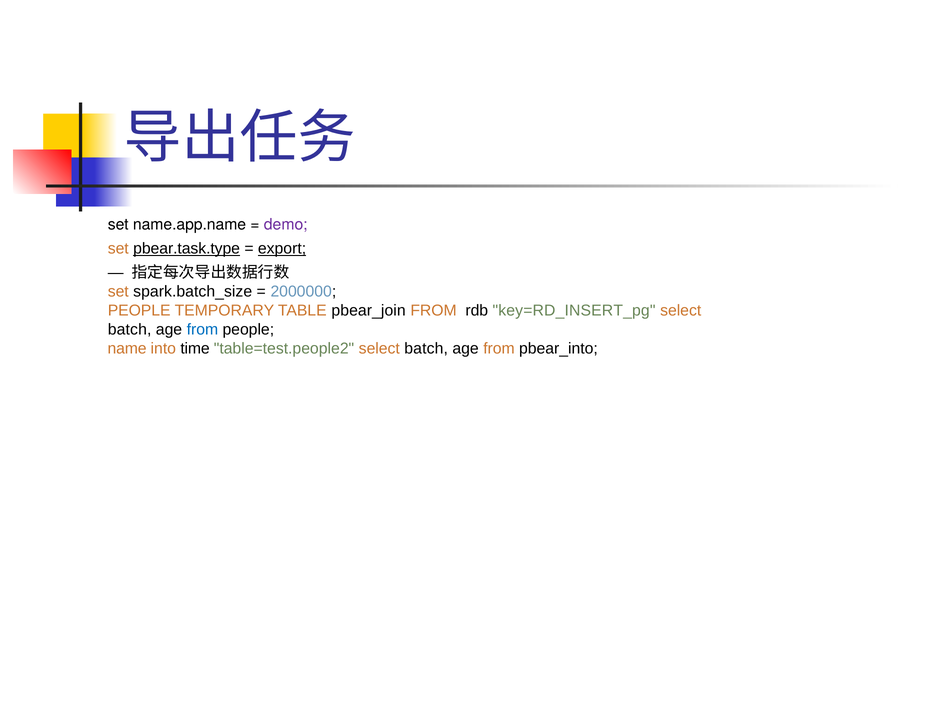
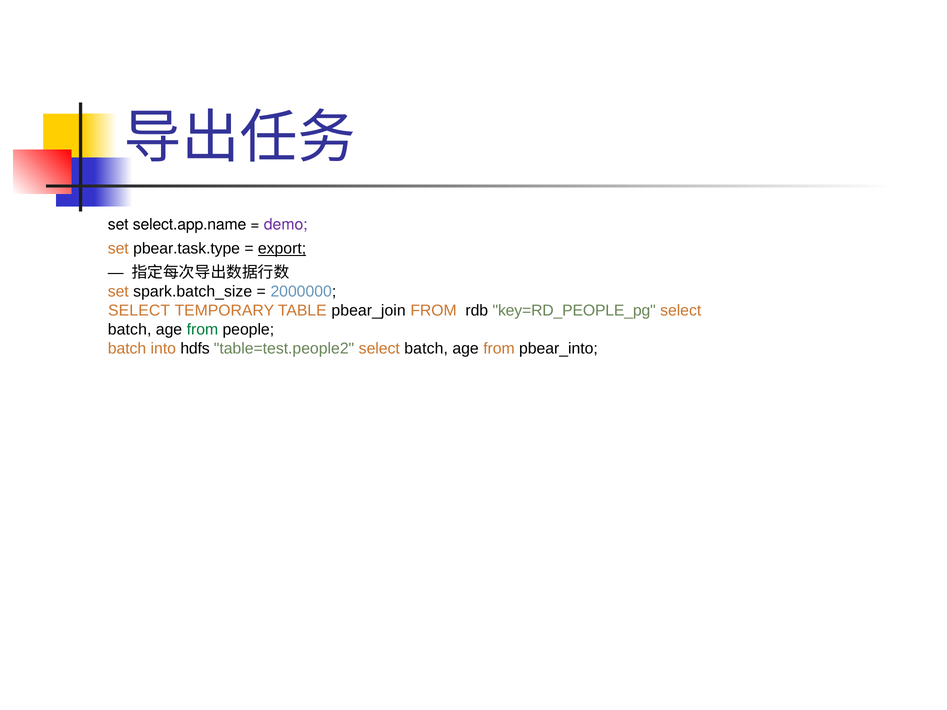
name.app.name: name.app.name -> select.app.name (190, 224)
pbear.task.type underline: present -> none (187, 249)
PEOPLE: PEOPLE -> SELECT (139, 311)
key=RD_INSERT_pg: key=RD_INSERT_pg -> key=RD_PEOPLE_pg (574, 311)
from colour: blue -> green (202, 330)
name: name -> batch (127, 349)
time: time -> hdfs (195, 349)
